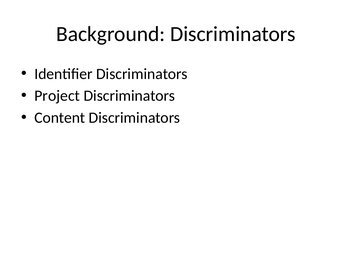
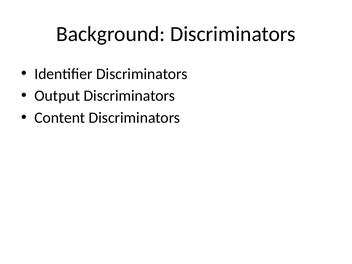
Project: Project -> Output (57, 96)
